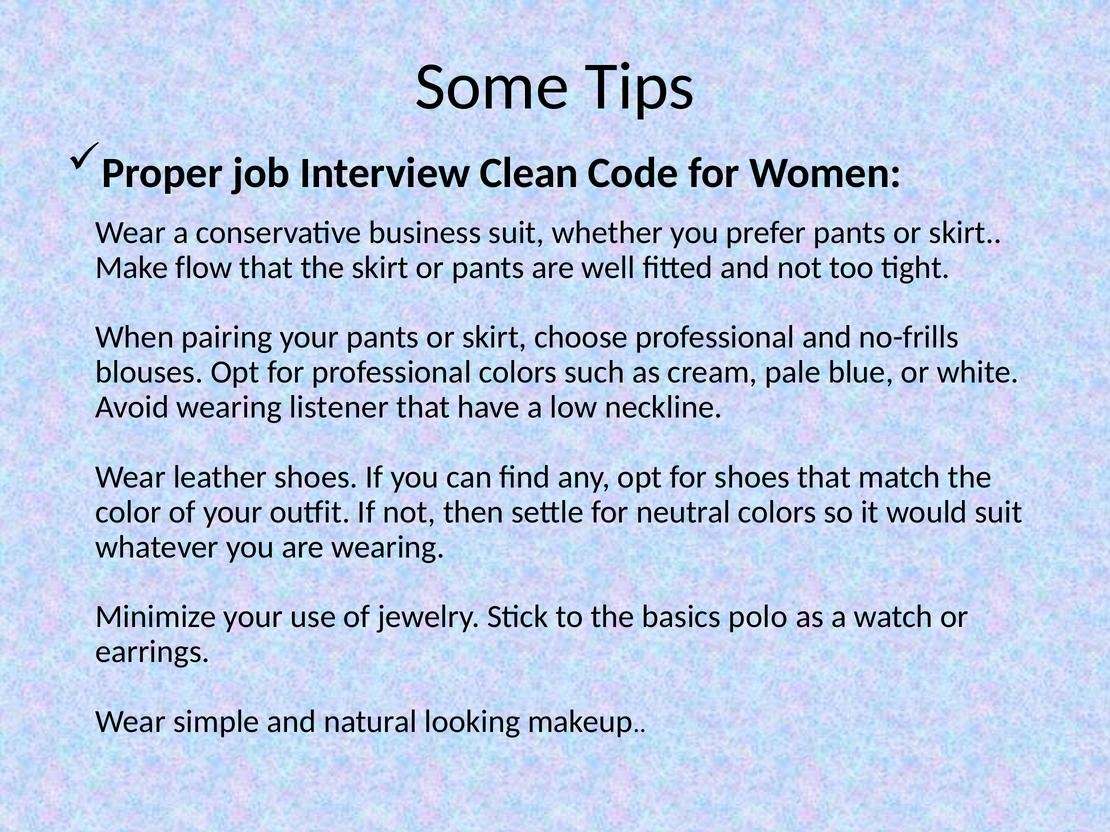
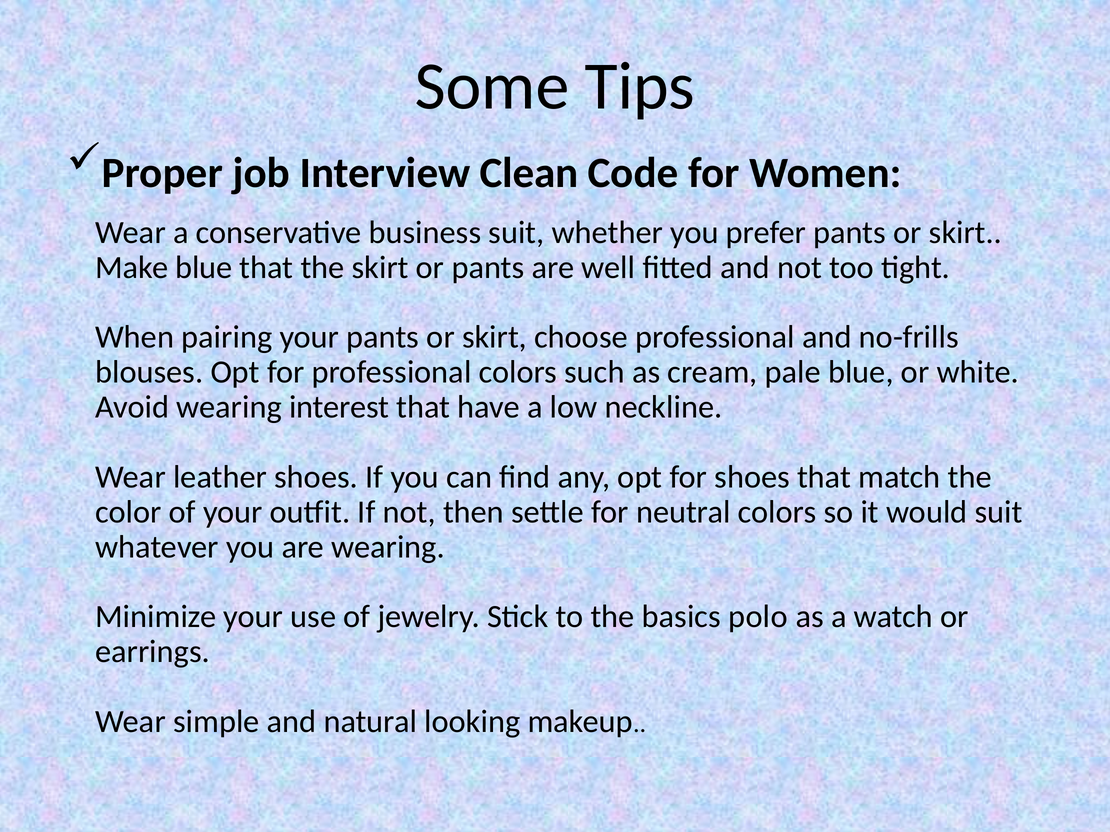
Make flow: flow -> blue (204, 268)
listener: listener -> interest (339, 407)
